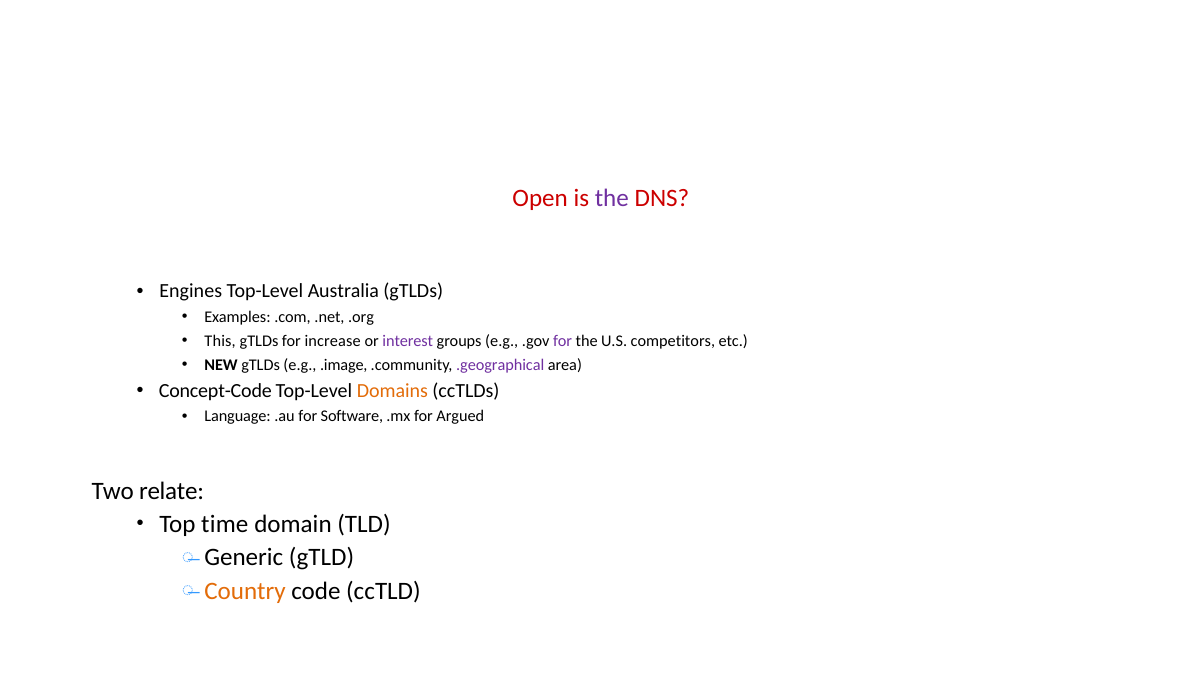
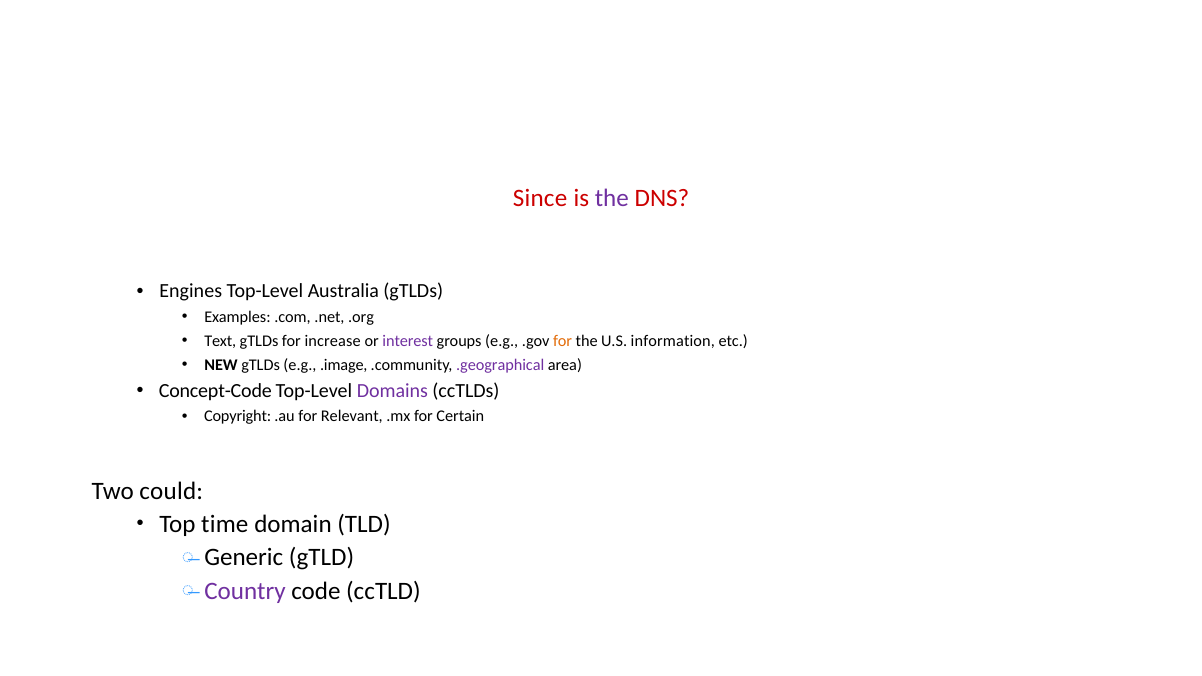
Open: Open -> Since (540, 198)
This: This -> Text (220, 341)
for colour: purple -> orange (563, 341)
competitors: competitors -> information (673, 341)
Domains colour: orange -> purple (392, 391)
Language: Language -> Copyright (238, 417)
Software: Software -> Relevant (352, 417)
Argued: Argued -> Certain (460, 417)
relate: relate -> could (171, 491)
Country colour: orange -> purple (245, 591)
